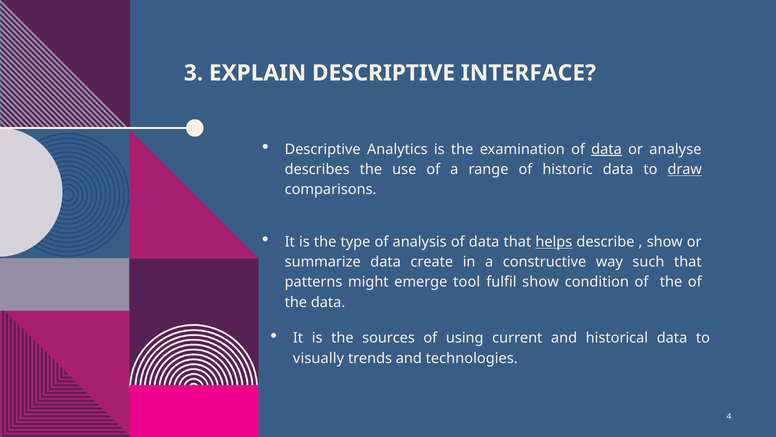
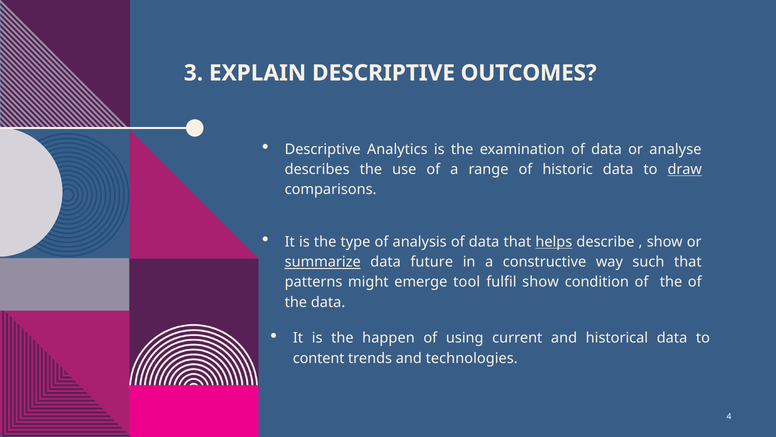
INTERFACE: INTERFACE -> OUTCOMES (529, 73)
data underline: present -> none (607, 149)
summarize underline: none -> present (323, 262)
create: create -> future (432, 262)
sources: sources -> happen (388, 338)
visually: visually -> content (319, 358)
